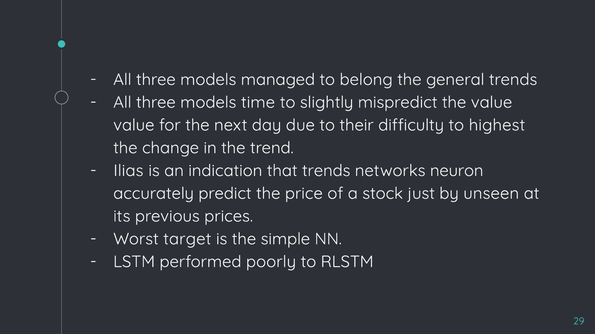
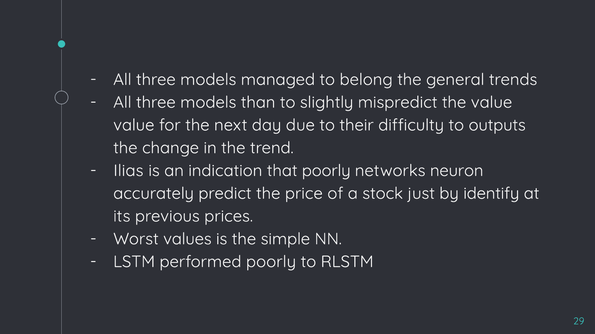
time: time -> than (258, 103)
highest: highest -> outputs (497, 125)
that trends: trends -> poorly (326, 171)
unseen: unseen -> identify (491, 194)
target: target -> values (187, 239)
